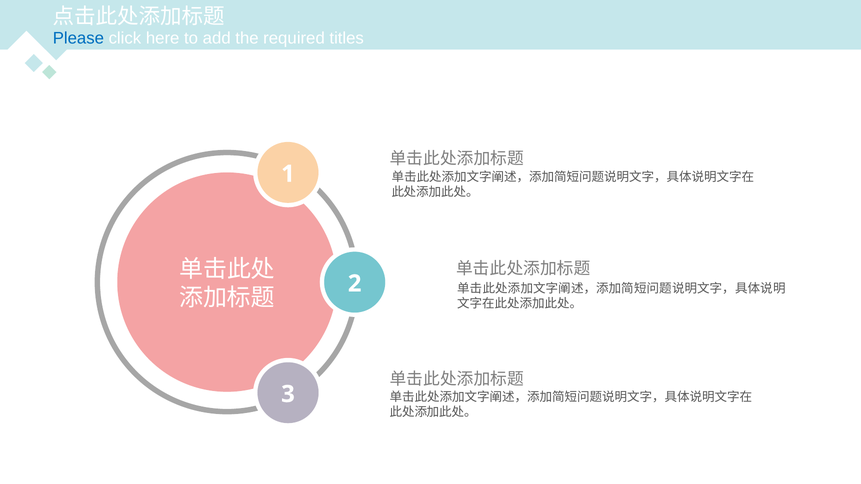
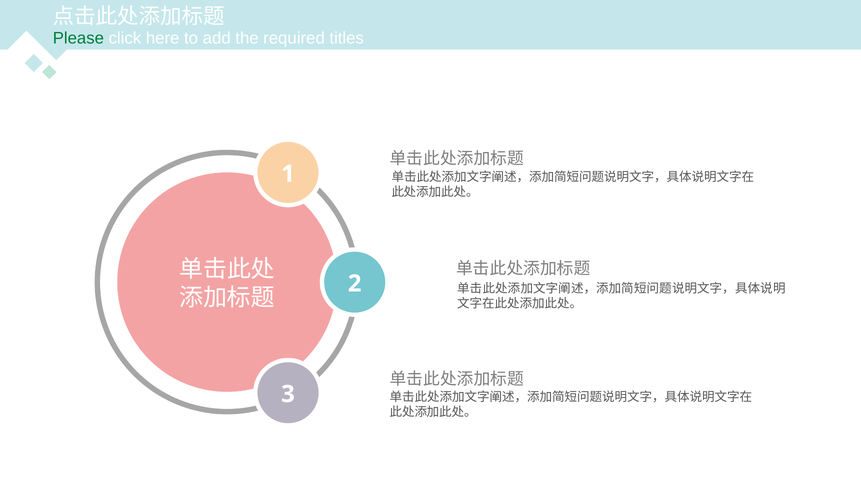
Please colour: blue -> green (78, 38)
